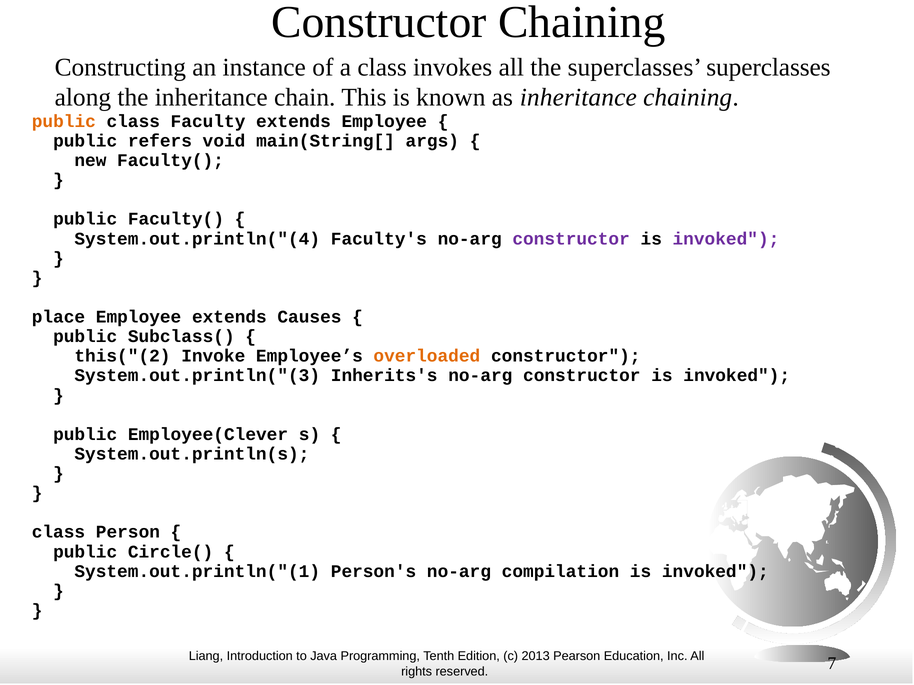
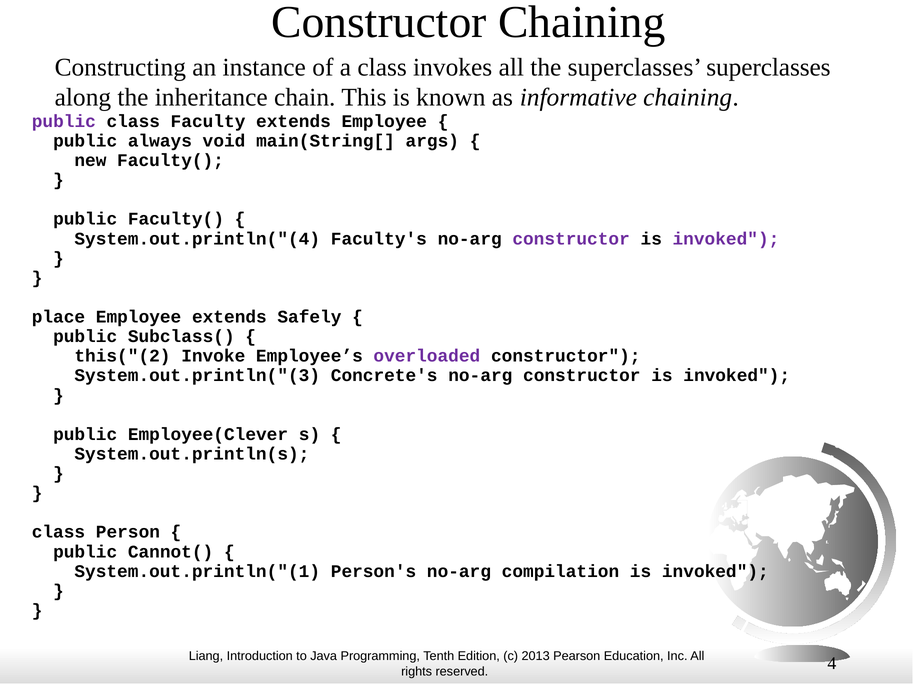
as inheritance: inheritance -> informative (578, 98)
public colour: orange -> purple (64, 121)
refers: refers -> always (160, 141)
Causes: Causes -> Safely (309, 317)
overloaded colour: orange -> purple (427, 356)
Inherits's: Inherits's -> Concrete's (384, 376)
Circle(: Circle( -> Cannot( (171, 552)
7: 7 -> 4 (832, 664)
